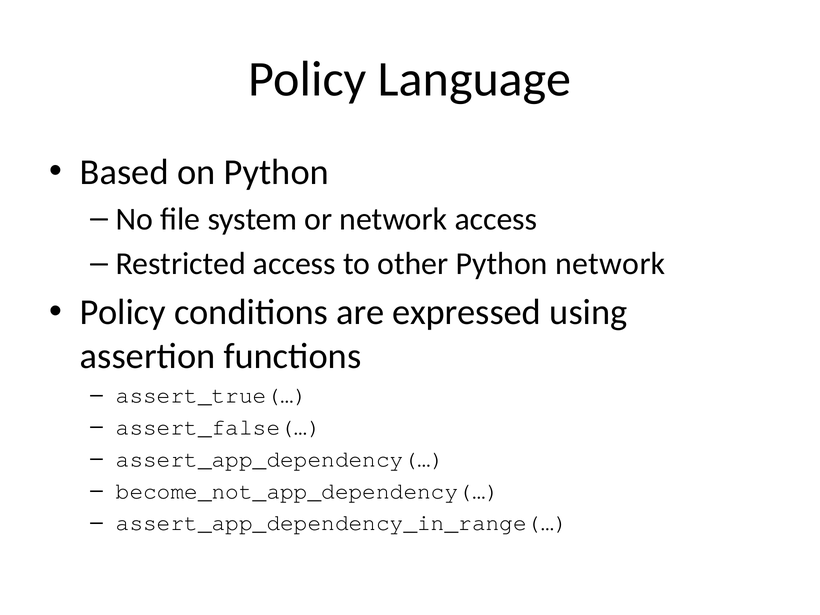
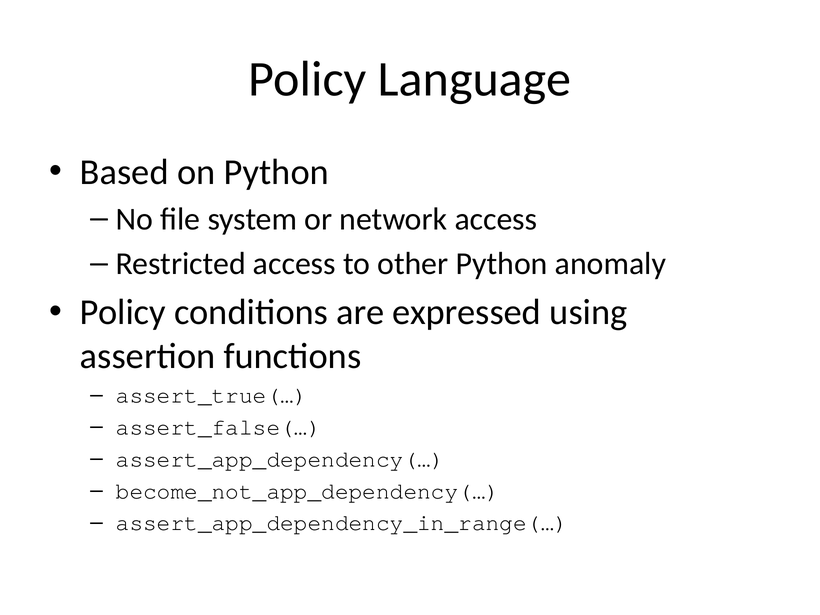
Python network: network -> anomaly (610, 264)
